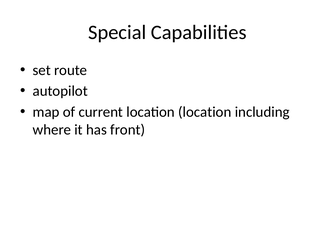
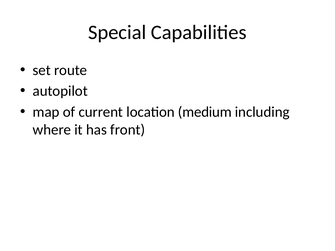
location location: location -> medium (205, 112)
